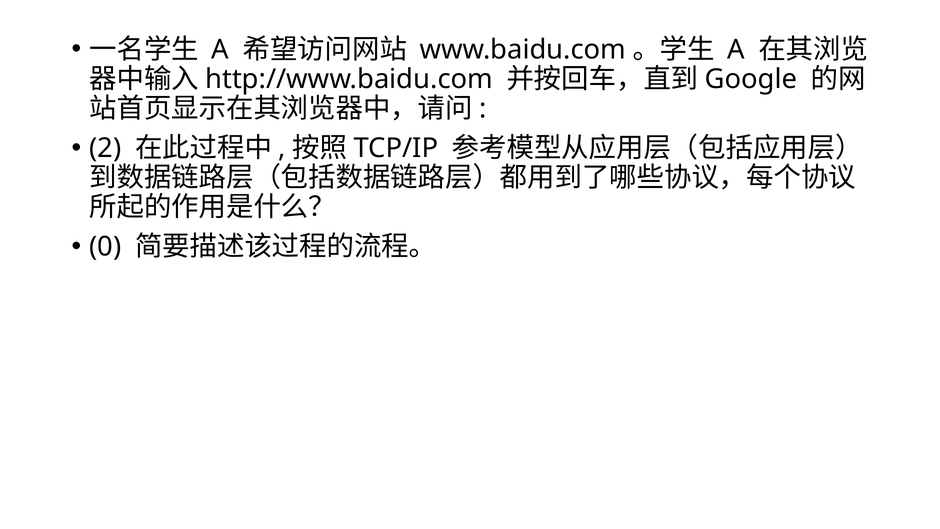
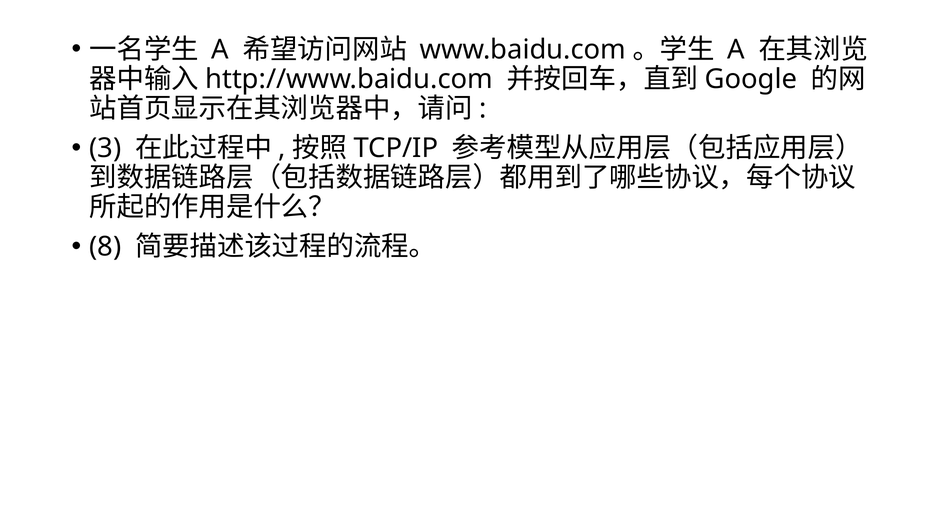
2: 2 -> 3 (105, 148)
0: 0 -> 8 (105, 247)
